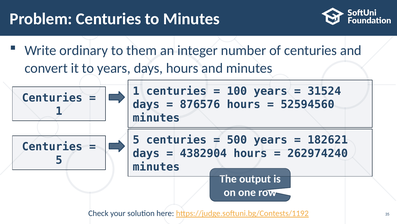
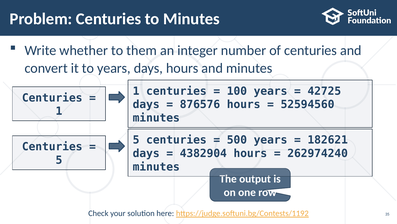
ordinary: ordinary -> whether (84, 50)
31524: 31524 -> 42725 (324, 91)
